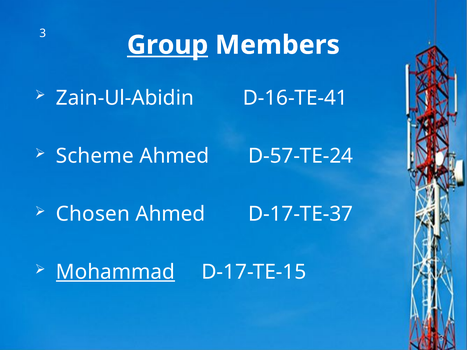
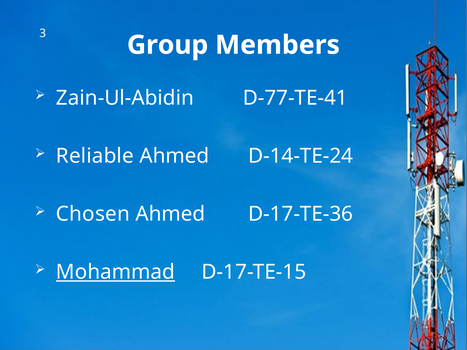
Group underline: present -> none (168, 45)
D-16-TE-41: D-16-TE-41 -> D-77-TE-41 (295, 98)
Scheme: Scheme -> Reliable (95, 156)
D-57-TE-24: D-57-TE-24 -> D-14-TE-24 (301, 156)
D-17-TE-37: D-17-TE-37 -> D-17-TE-36 (301, 214)
